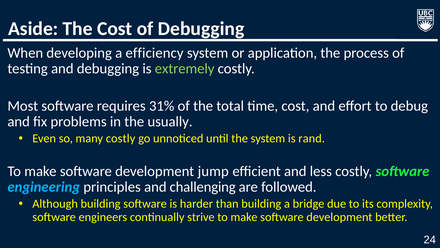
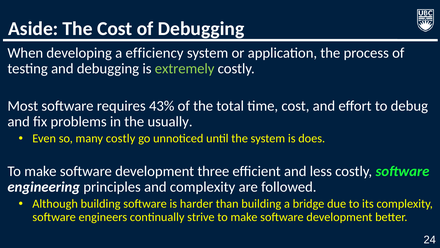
31%: 31% -> 43% (162, 106)
rand: rand -> does (312, 138)
jump: jump -> three (213, 171)
engineering colour: light blue -> white (44, 187)
and challenging: challenging -> complexity (203, 187)
